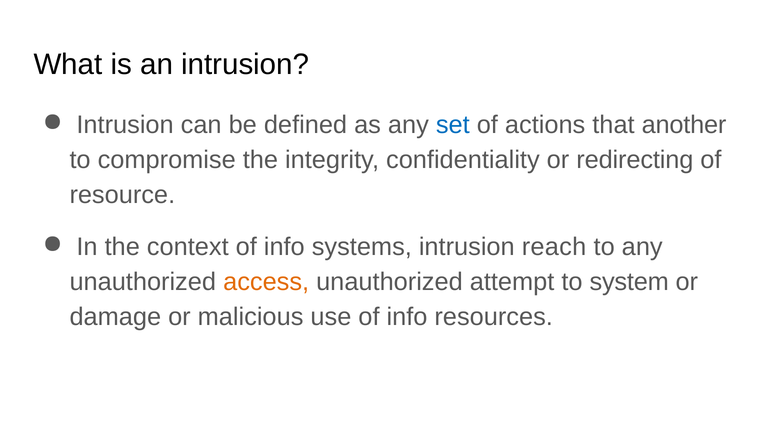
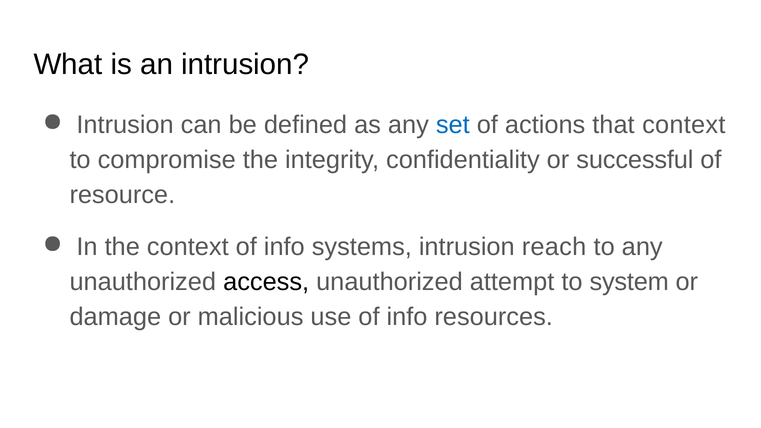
that another: another -> context (684, 125)
redirecting: redirecting -> successful (635, 160)
access colour: orange -> black (266, 282)
